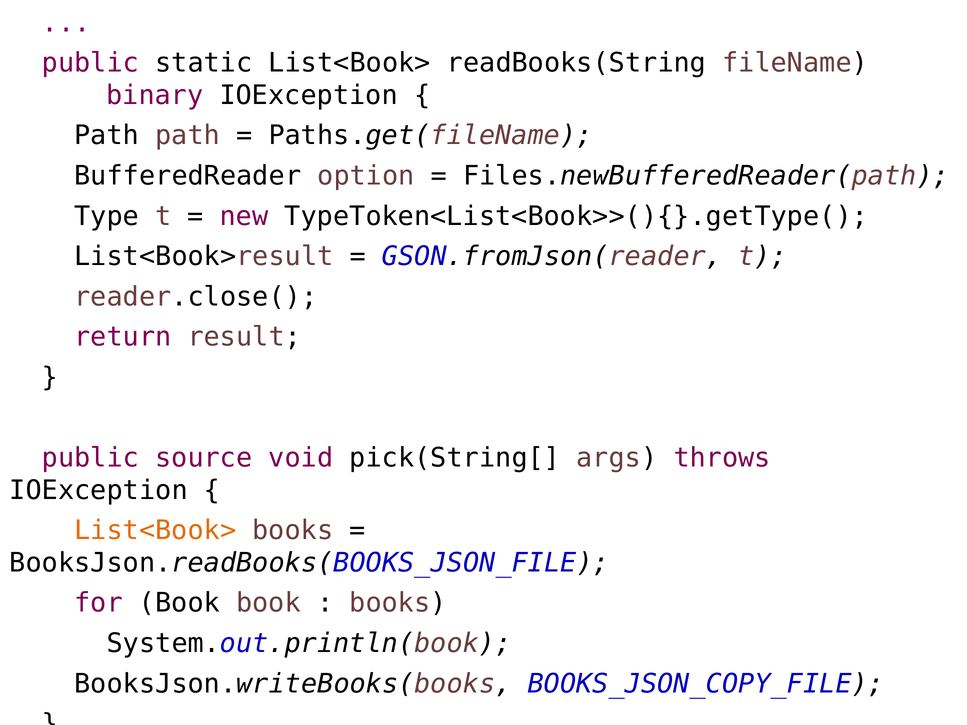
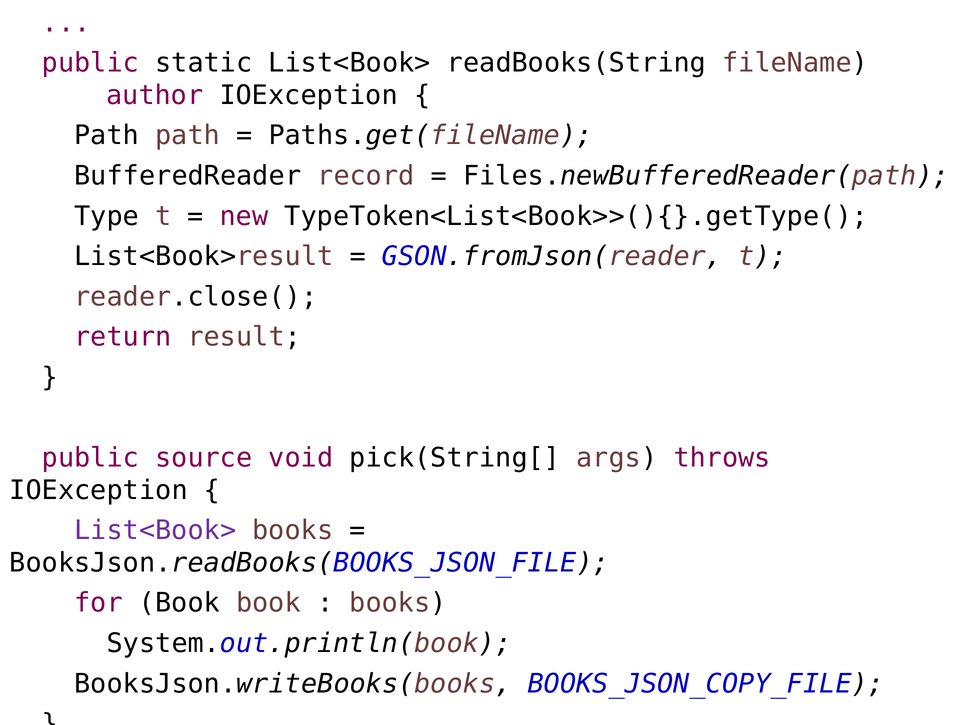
binary: binary -> author (155, 95)
option: option -> record (366, 176)
List<Book> colour: orange -> purple (155, 531)
